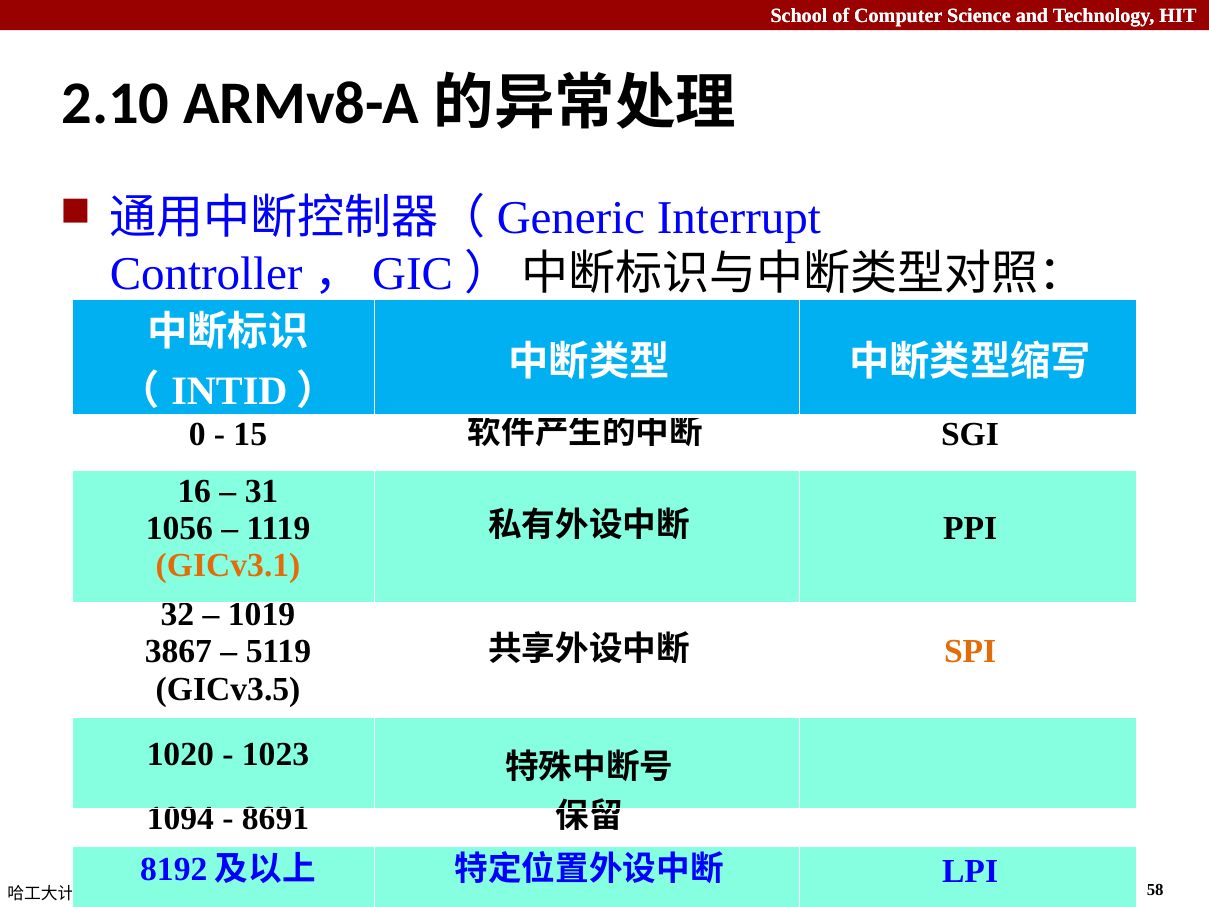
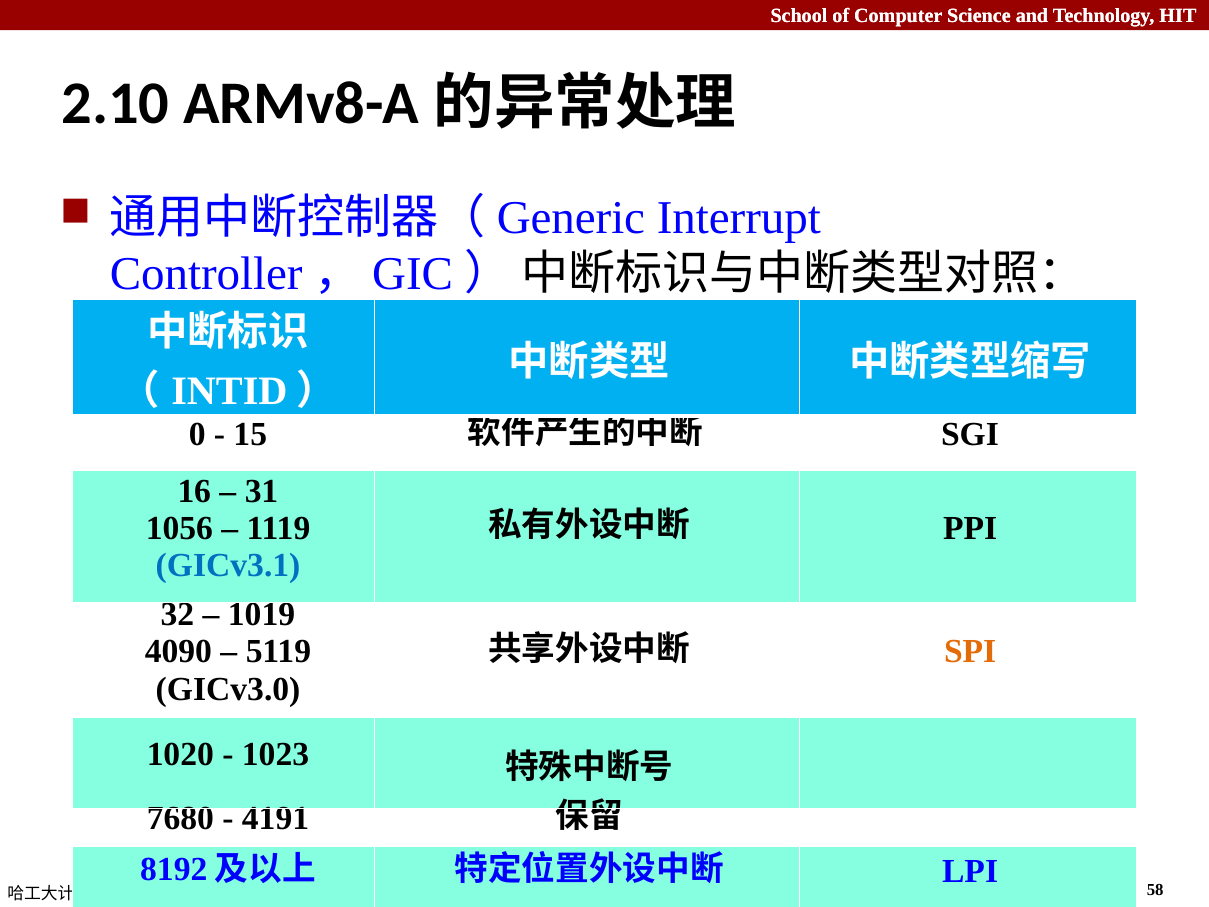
GICv3.1 colour: orange -> blue (228, 565)
3867: 3867 -> 4090 (178, 652)
GICv3.5: GICv3.5 -> GICv3.0 (228, 689)
1094: 1094 -> 7680 (180, 818)
8691: 8691 -> 4191 (276, 818)
